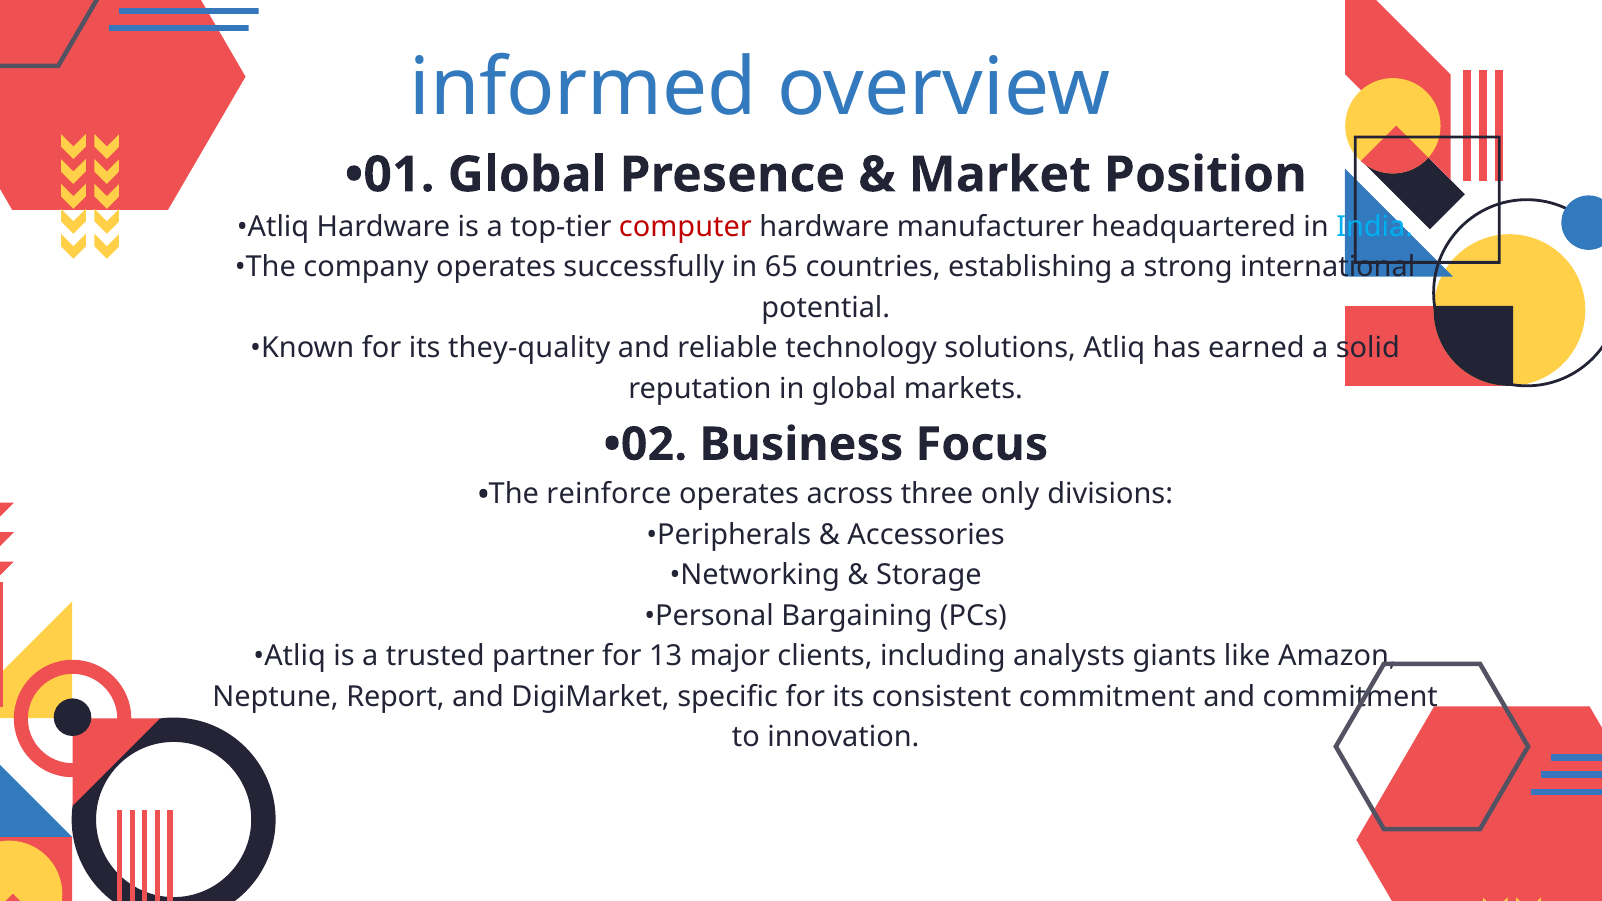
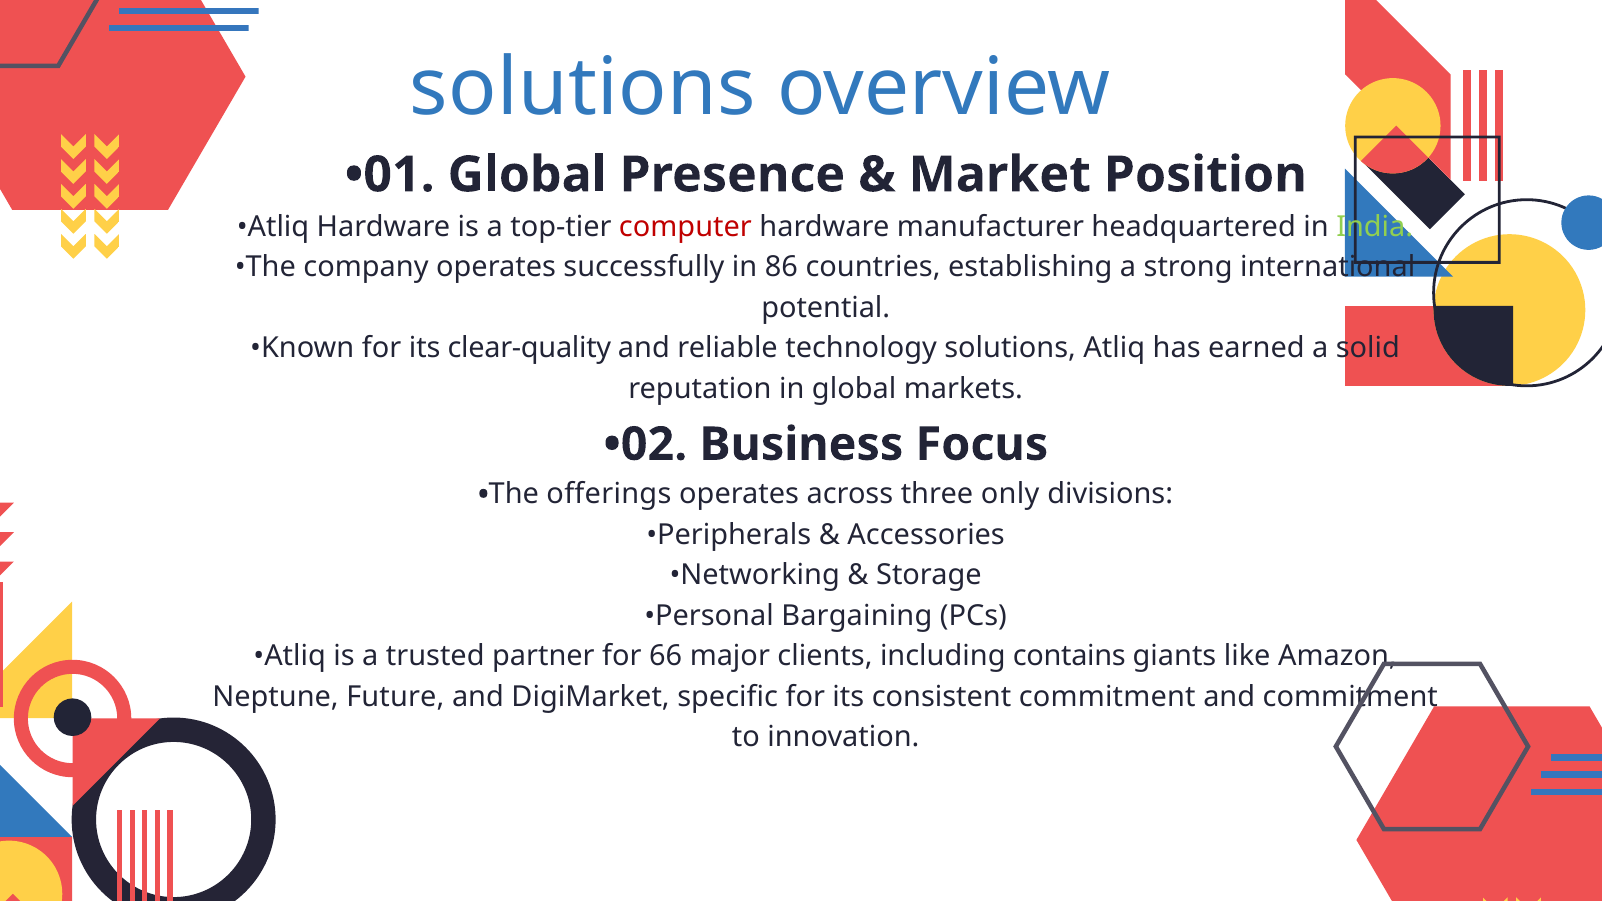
informed: informed -> solutions (583, 89)
India colour: light blue -> light green (1375, 227)
65: 65 -> 86 (781, 267)
they-quality: they-quality -> clear-quality (529, 348)
reinforce: reinforce -> offerings (609, 494)
13: 13 -> 66 (666, 656)
analysts: analysts -> contains (1069, 656)
Report: Report -> Future (395, 697)
